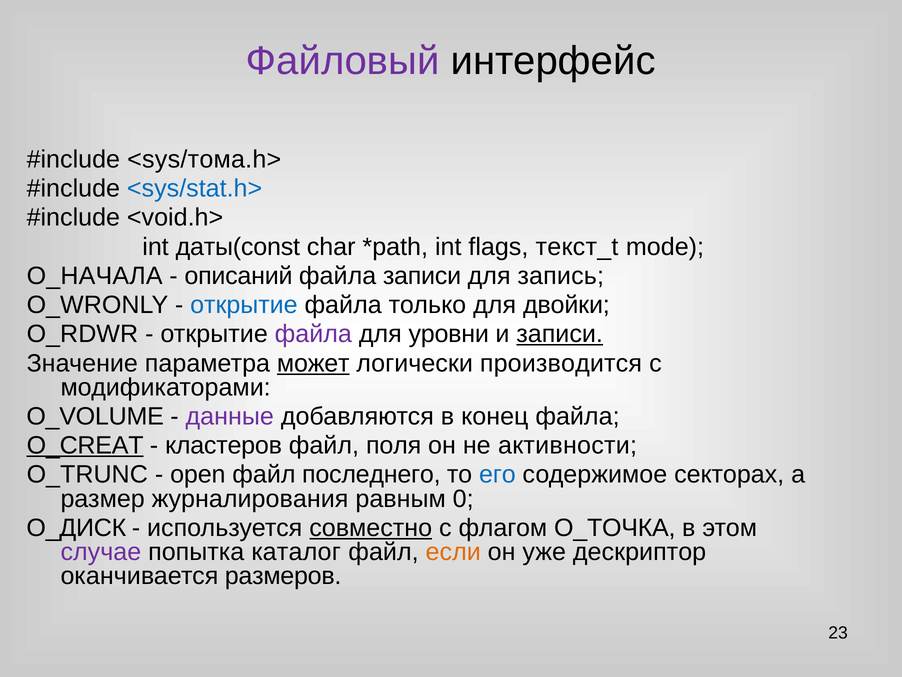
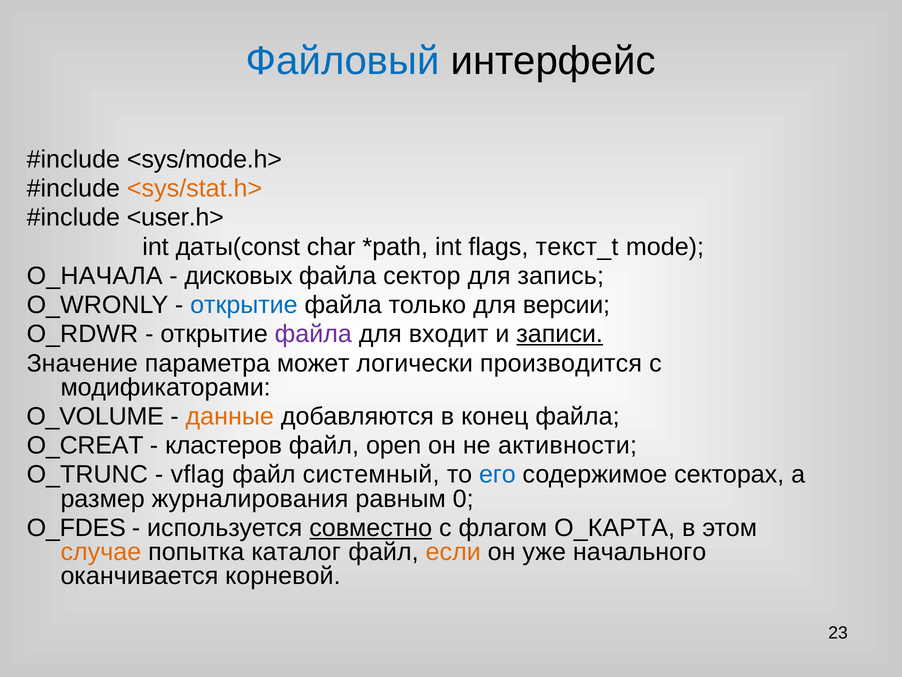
Файловый colour: purple -> blue (343, 61)
<sys/тома.h>: <sys/тома.h> -> <sys/mode.h> (204, 159)
<sys/stat.h> colour: blue -> orange (195, 188)
<void.h>: <void.h> -> <user.h> (175, 218)
описаний: описаний -> дисковых (238, 276)
файла записи: записи -> сектор (422, 276)
двойки: двойки -> версии (566, 305)
уровни: уровни -> входит (449, 334)
может underline: present -> none (313, 363)
данные colour: purple -> orange (230, 416)
O_CREAT underline: present -> none (85, 445)
поля: поля -> open (394, 445)
open: open -> vflag (198, 474)
последнего: последнего -> системный (371, 474)
O_ДИСК: O_ДИСК -> O_FDES (76, 527)
O_ТОЧКА: O_ТОЧКА -> O_КАРТА (615, 527)
случае colour: purple -> orange (101, 552)
дескриптор: дескриптор -> начального (640, 552)
размеров: размеров -> корневой (283, 576)
